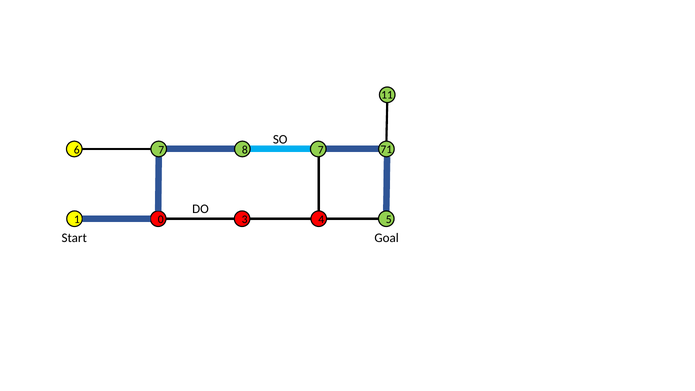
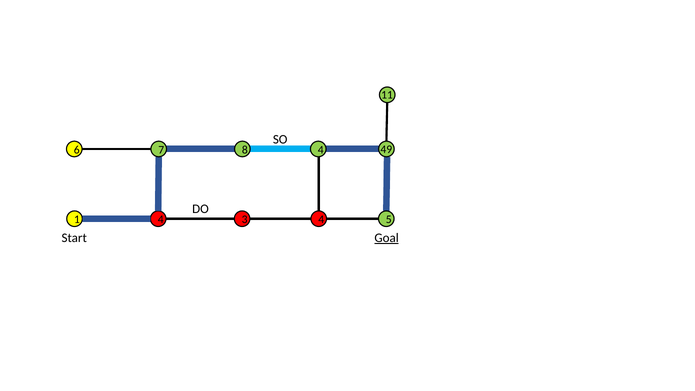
8 7: 7 -> 4 (321, 150)
71: 71 -> 49 (386, 149)
0: 0 -> 4 (161, 219)
Goal underline: none -> present (387, 238)
